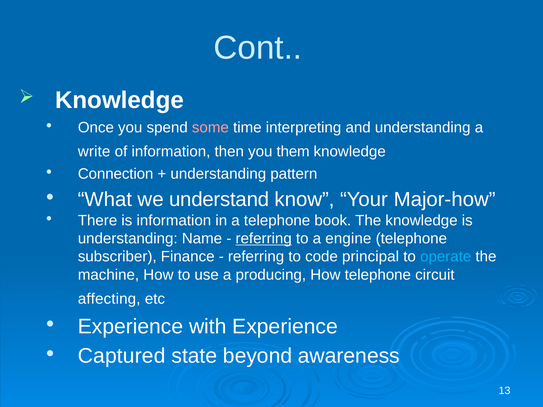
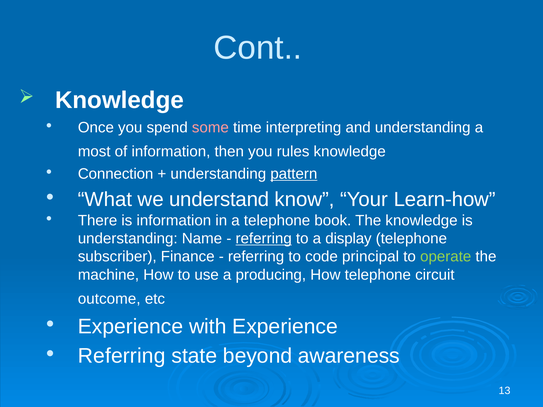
write: write -> most (94, 152)
them: them -> rules (293, 152)
pattern underline: none -> present (294, 174)
Major-how: Major-how -> Learn-how (445, 200)
engine: engine -> display (348, 239)
operate colour: light blue -> light green (446, 257)
affecting: affecting -> outcome (109, 299)
Captured: Captured -> Referring (122, 356)
